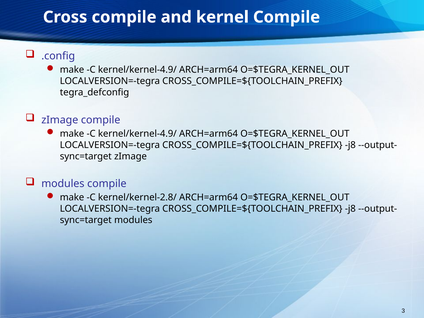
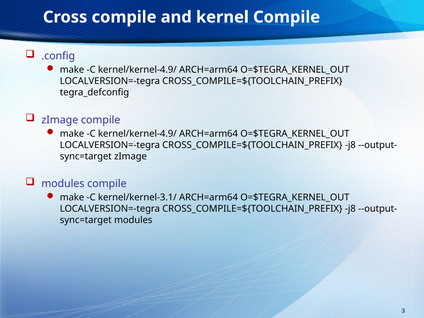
kernel/kernel-2.8/: kernel/kernel-2.8/ -> kernel/kernel-3.1/ (137, 197)
